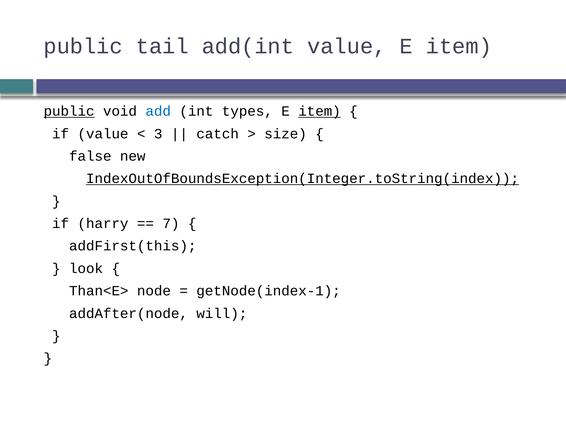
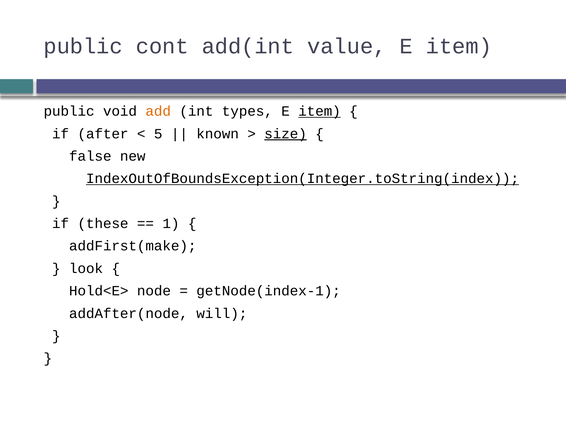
tail: tail -> cont (162, 46)
public underline: present -> none (69, 111)
add colour: blue -> orange (158, 111)
if value: value -> after (103, 134)
3: 3 -> 5 (158, 134)
catch: catch -> known (218, 134)
size underline: none -> present (286, 134)
harry: harry -> these (103, 224)
7: 7 -> 1 (171, 224)
addFirst(this: addFirst(this -> addFirst(make (133, 246)
Than<E>: Than<E> -> Hold<E> (99, 291)
